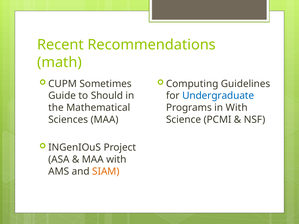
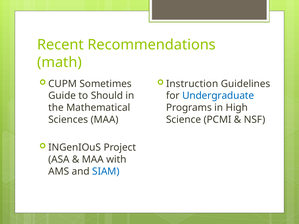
Computing: Computing -> Instruction (192, 84)
in With: With -> High (237, 108)
SIAM colour: orange -> blue (106, 172)
